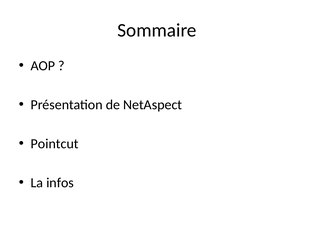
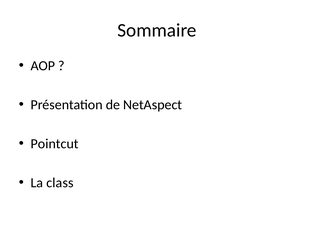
infos: infos -> class (60, 183)
